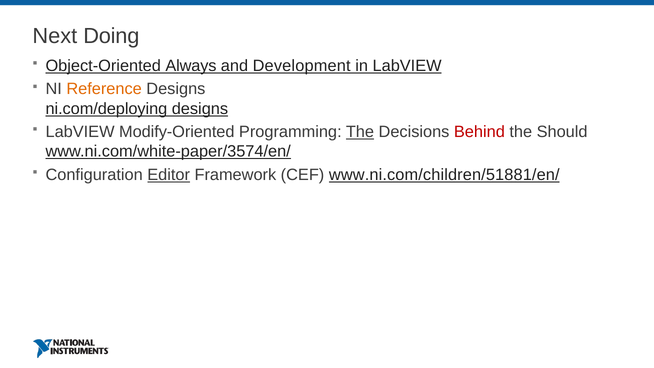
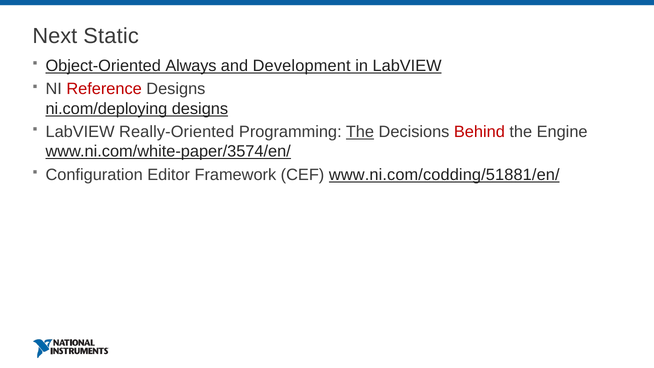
Doing: Doing -> Static (111, 36)
Reference colour: orange -> red (104, 89)
Modify-Oriented: Modify-Oriented -> Really-Oriented (177, 132)
Should: Should -> Engine (562, 132)
Editor underline: present -> none (169, 175)
www.ni.com/children/51881/en/: www.ni.com/children/51881/en/ -> www.ni.com/codding/51881/en/ (444, 175)
